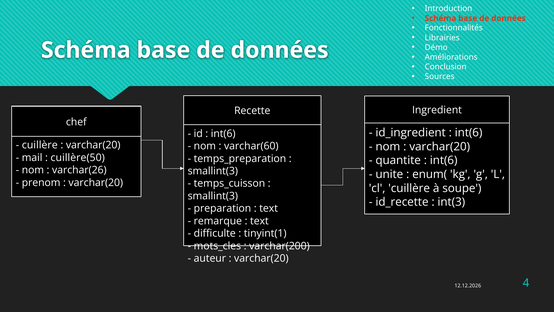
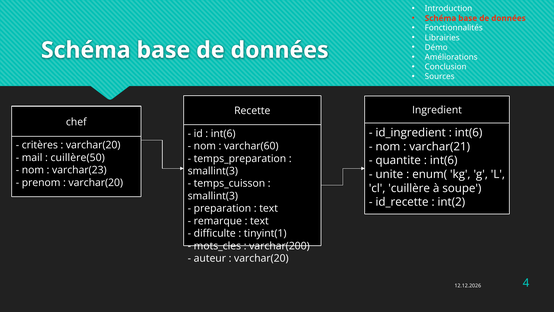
cuillère: cuillère -> critères (40, 145)
varchar(20: varchar(20 -> varchar(21 (440, 146)
varchar(26: varchar(26 -> varchar(23 (79, 170)
int(3: int(3 -> int(2 (451, 202)
